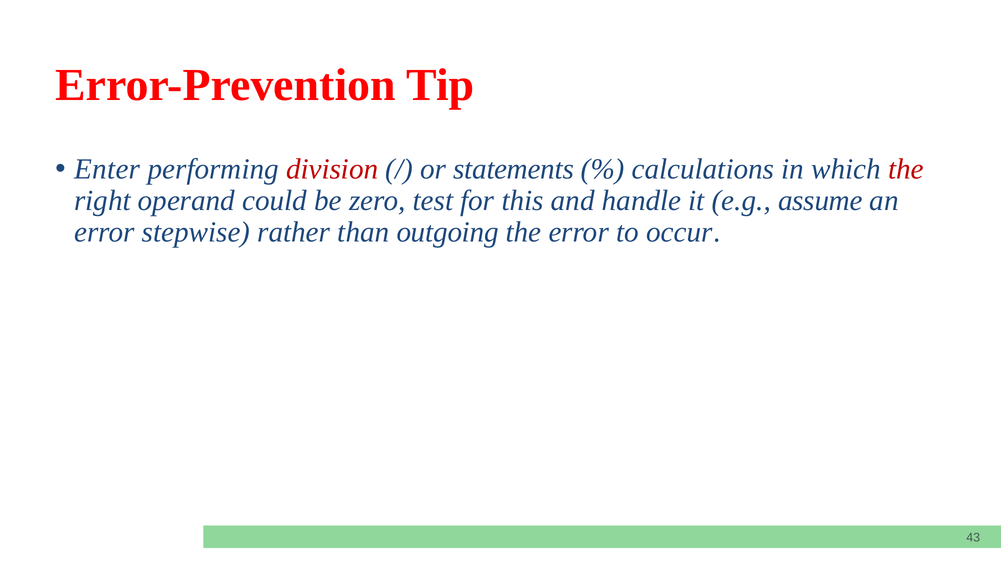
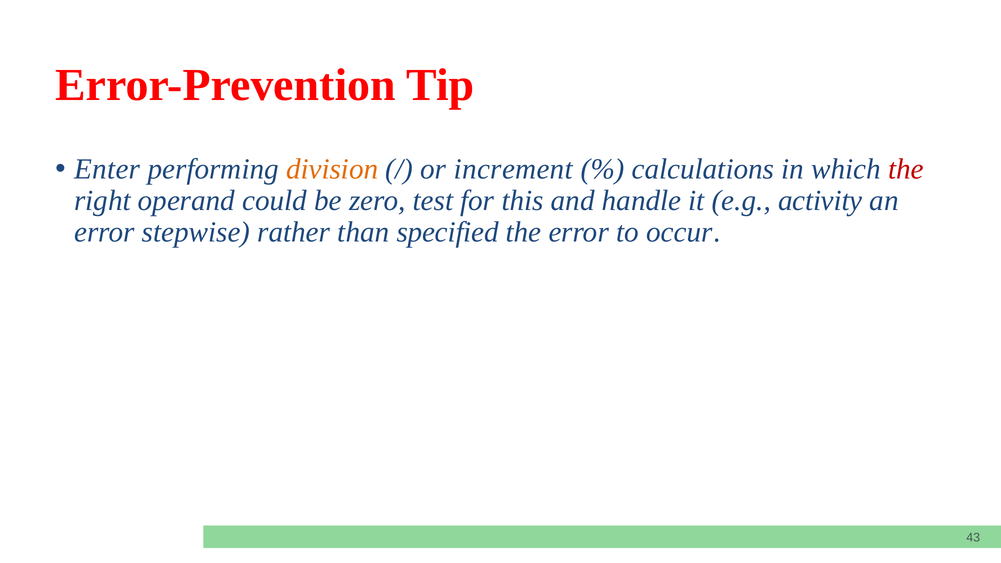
division colour: red -> orange (332, 169)
statements: statements -> increment (513, 169)
assume: assume -> activity (820, 201)
outgoing: outgoing -> specified (448, 232)
